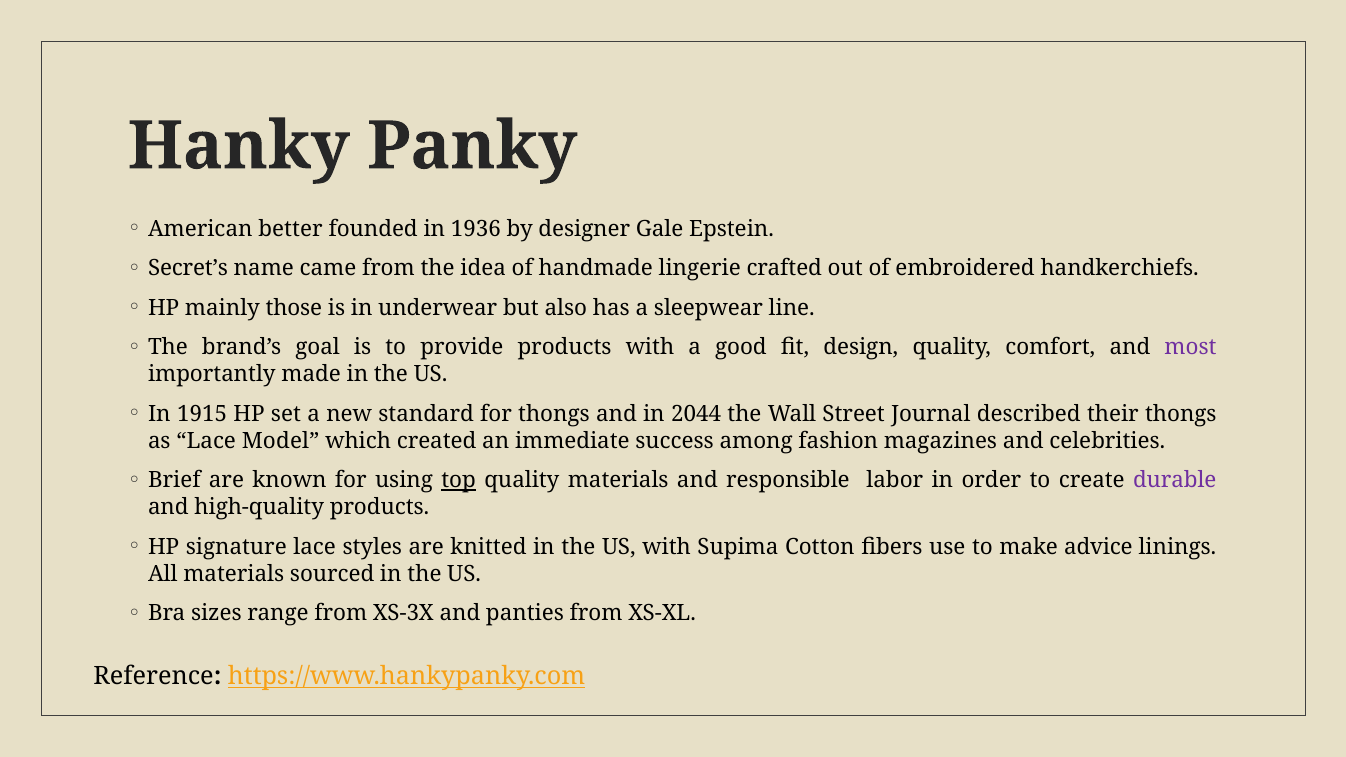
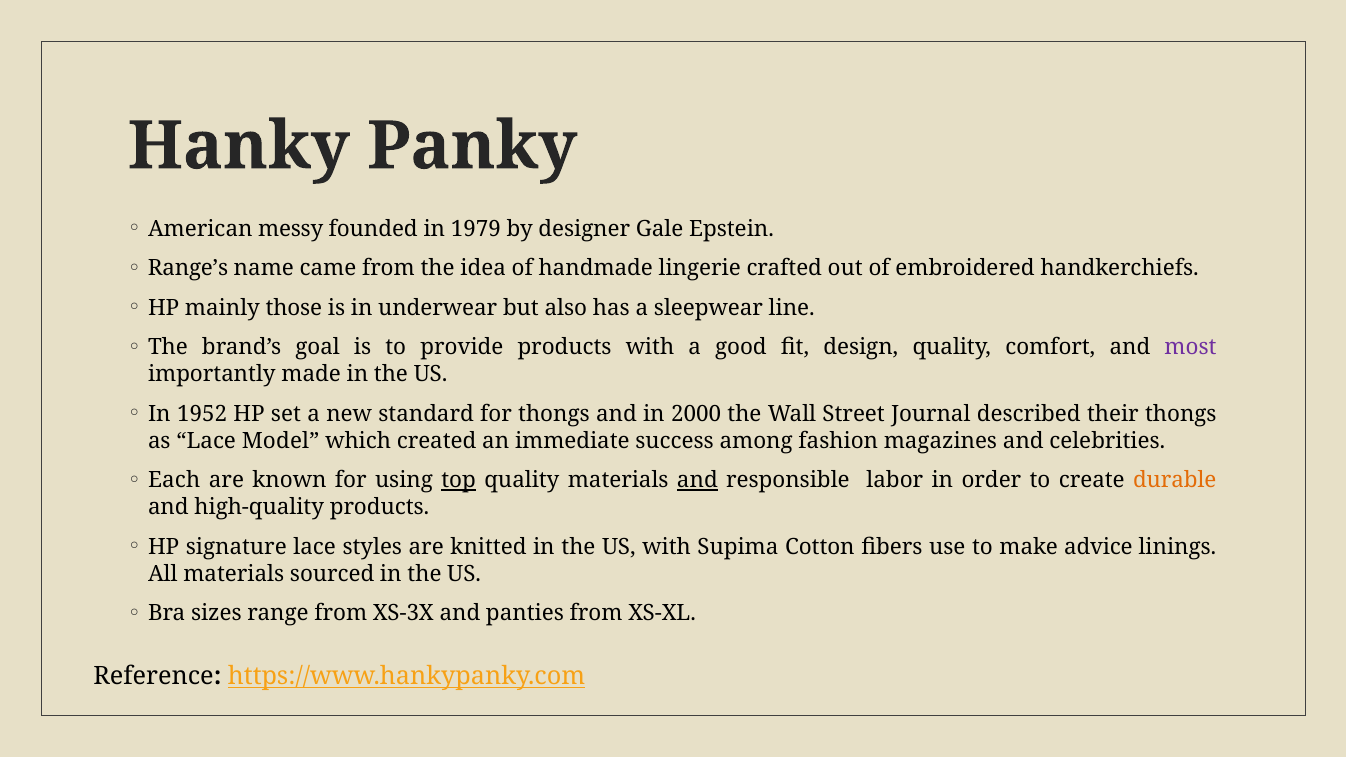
better: better -> messy (291, 229)
1936: 1936 -> 1979 (476, 229)
Secret’s: Secret’s -> Range’s (188, 268)
1915: 1915 -> 1952 (202, 414)
2044: 2044 -> 2000 (696, 414)
Brief: Brief -> Each (174, 480)
and underline: none -> present (697, 480)
durable colour: purple -> orange (1175, 480)
